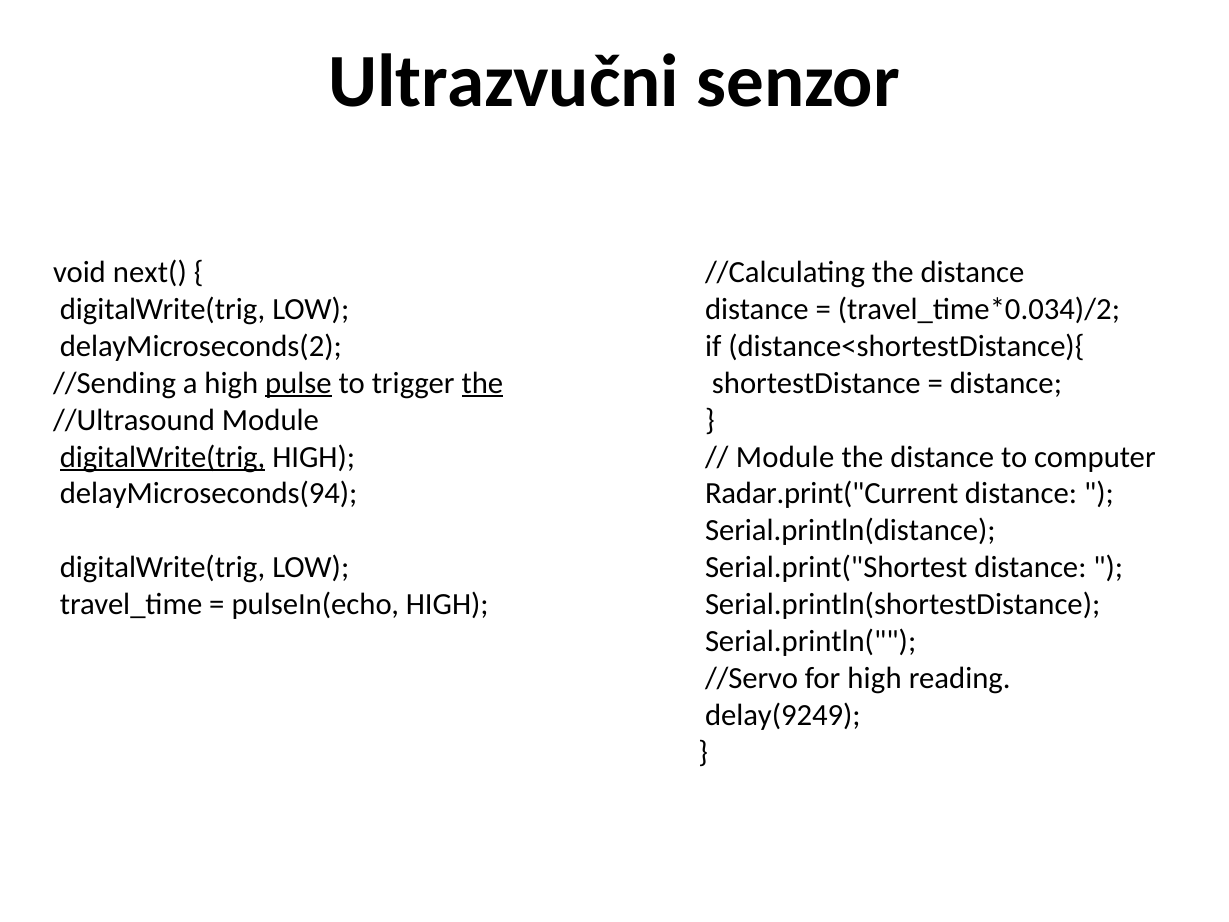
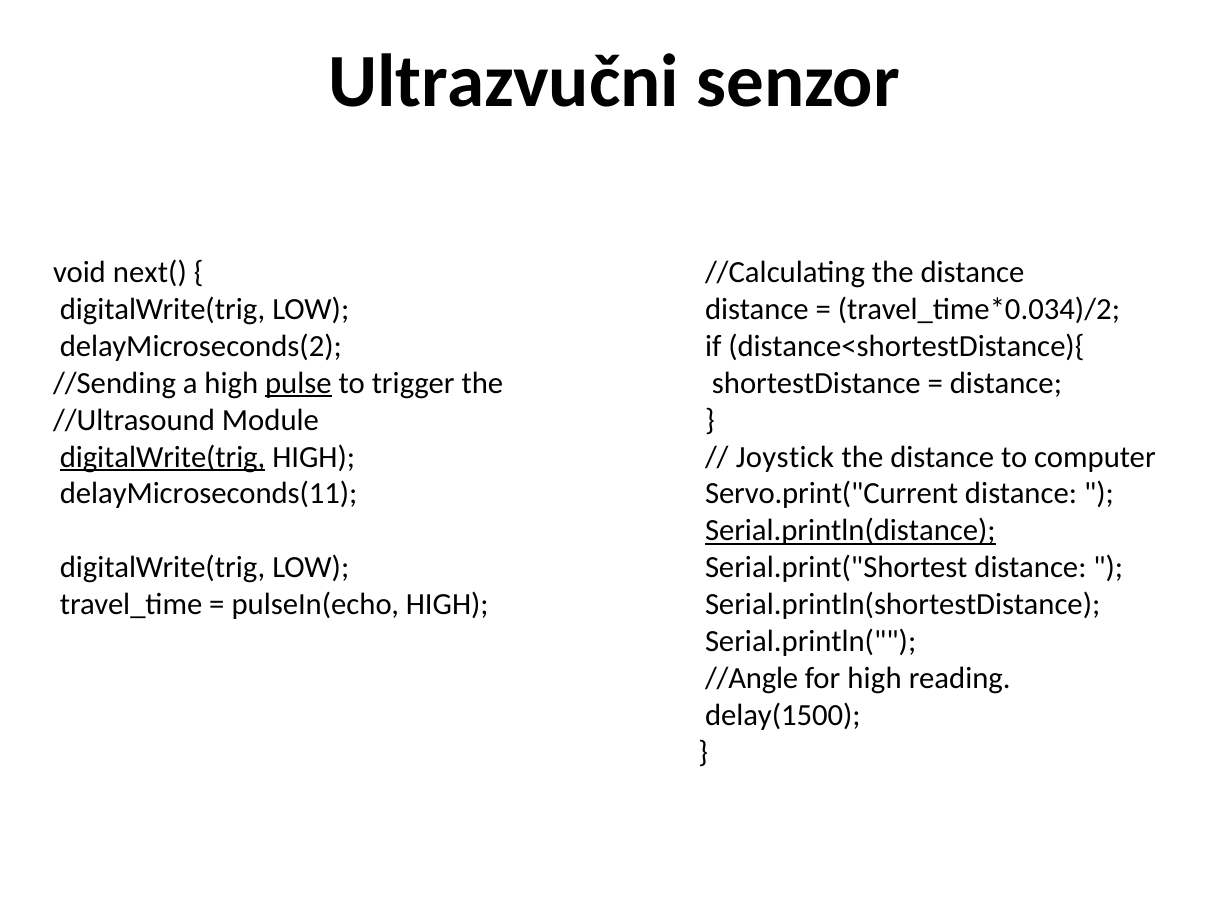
the underline: present -> none (482, 383)
Module: Module -> Joystick (785, 457)
delayMicroseconds(94: delayMicroseconds(94 -> delayMicroseconds(11 (209, 494)
Radar.print("Current: Radar.print("Current -> Servo.print("Current (832, 494)
Serial.println(distance underline: none -> present (850, 530)
//Servo: //Servo -> //Angle (752, 678)
delay(9249: delay(9249 -> delay(1500 (783, 715)
